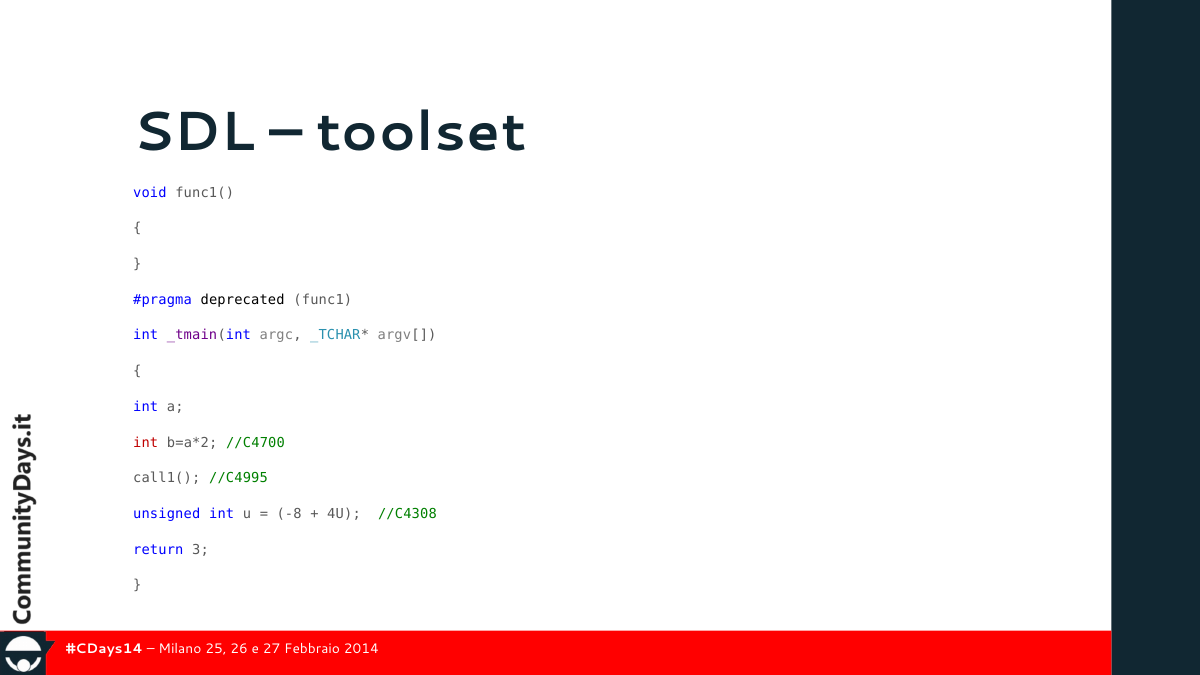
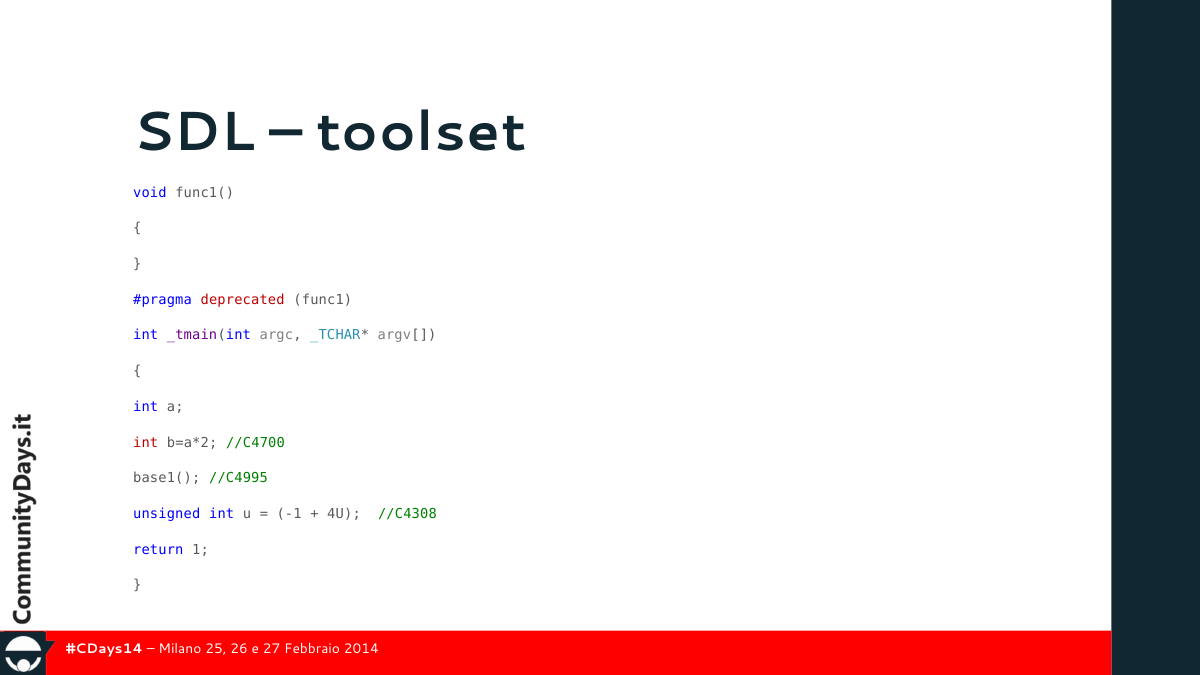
deprecated colour: black -> red (243, 300)
call1(: call1( -> base1( (167, 478)
-8: -8 -> -1 (289, 514)
3: 3 -> 1 (201, 550)
